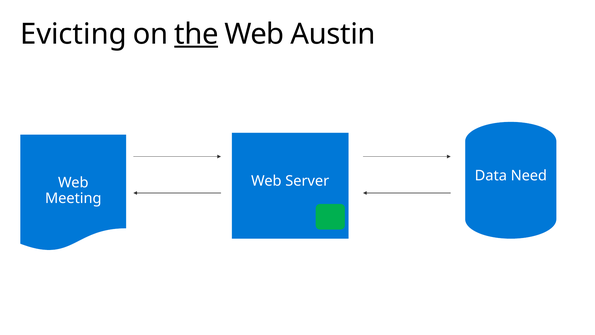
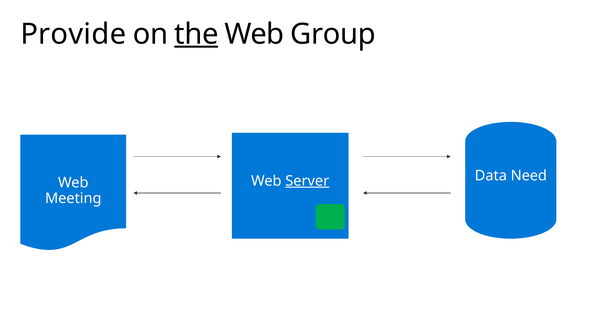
Evicting: Evicting -> Provide (73, 34)
Austin: Austin -> Group (333, 34)
Server underline: none -> present (307, 181)
